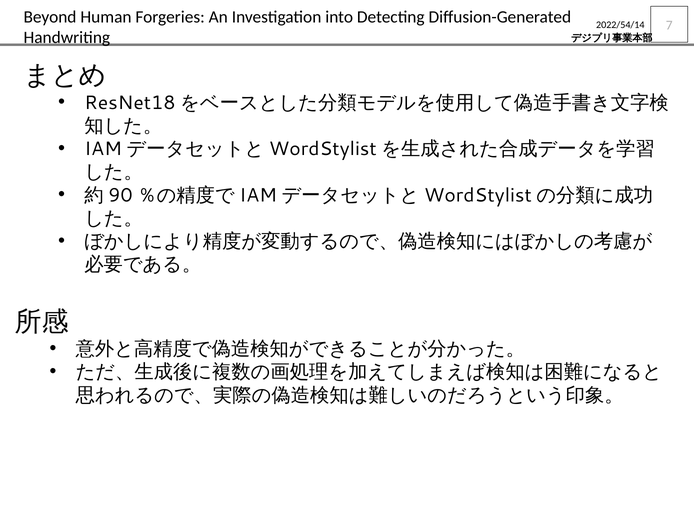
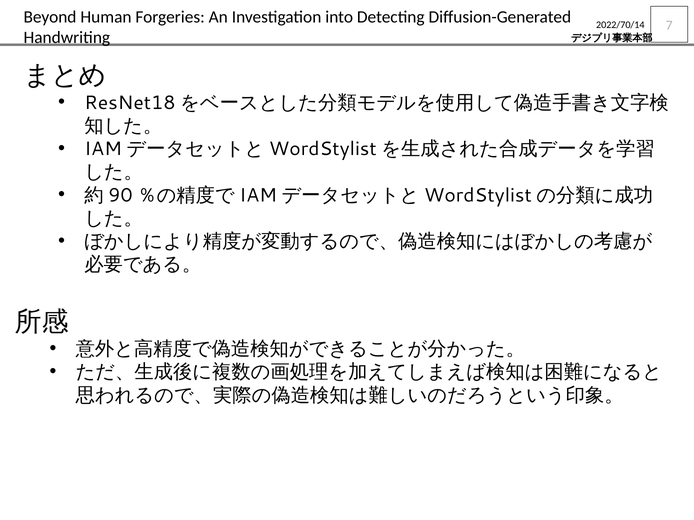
2022/54/14: 2022/54/14 -> 2022/70/14 (620, 25)
